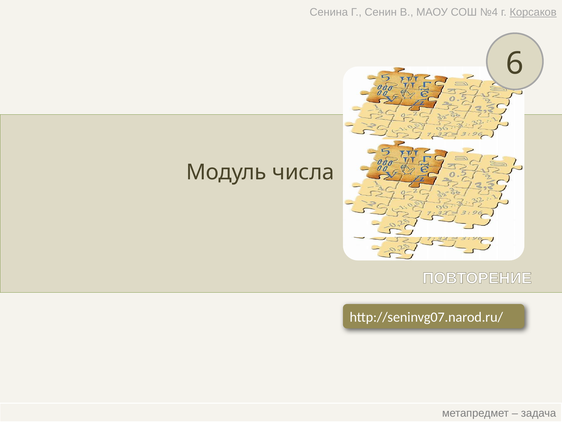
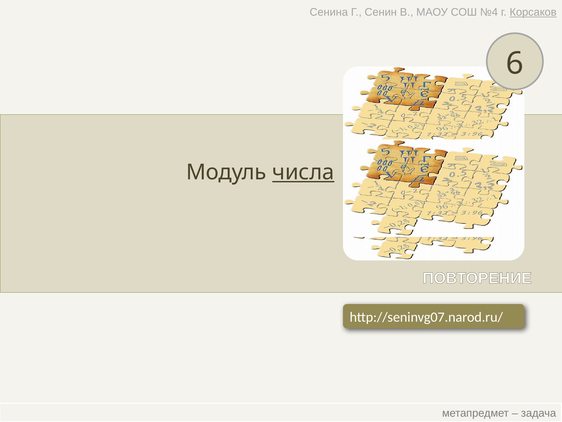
числа underline: none -> present (303, 172)
